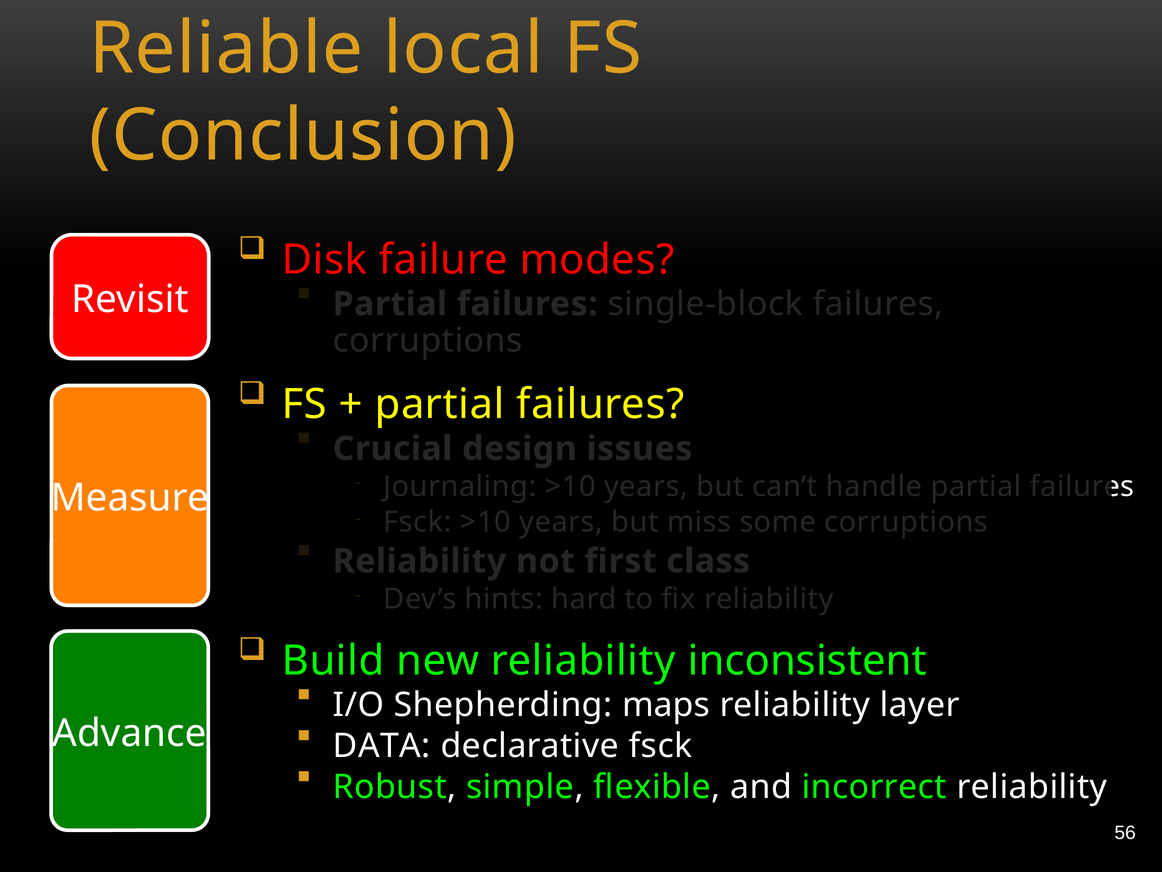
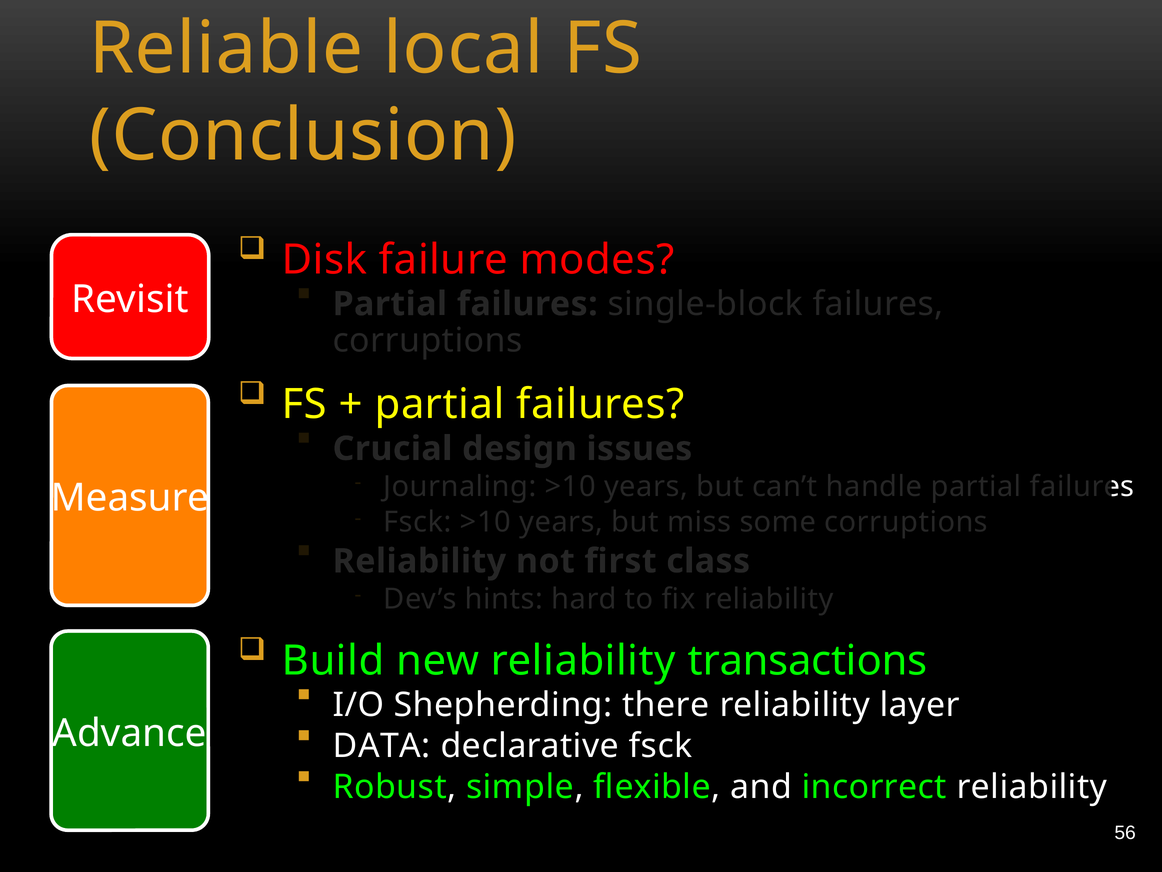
inconsistent: inconsistent -> transactions (807, 660)
maps: maps -> there (666, 705)
